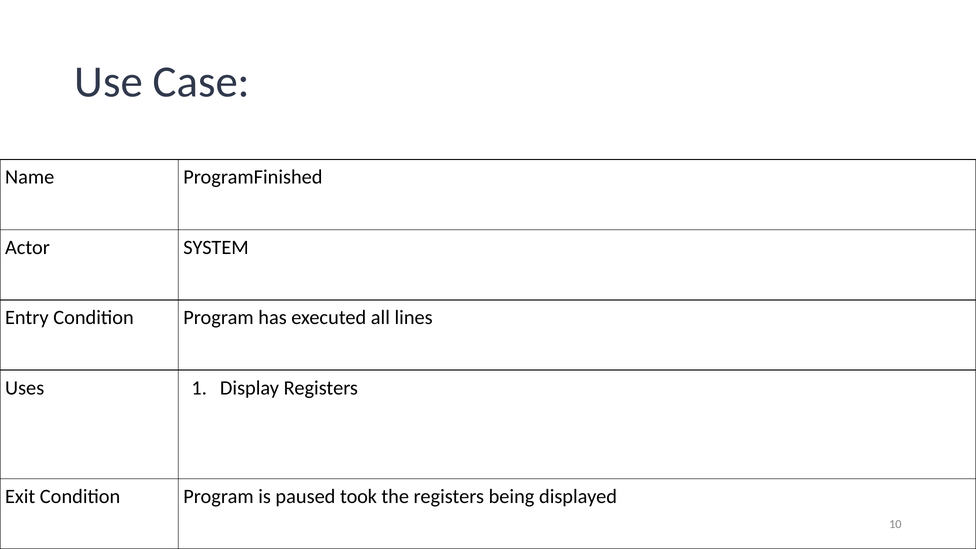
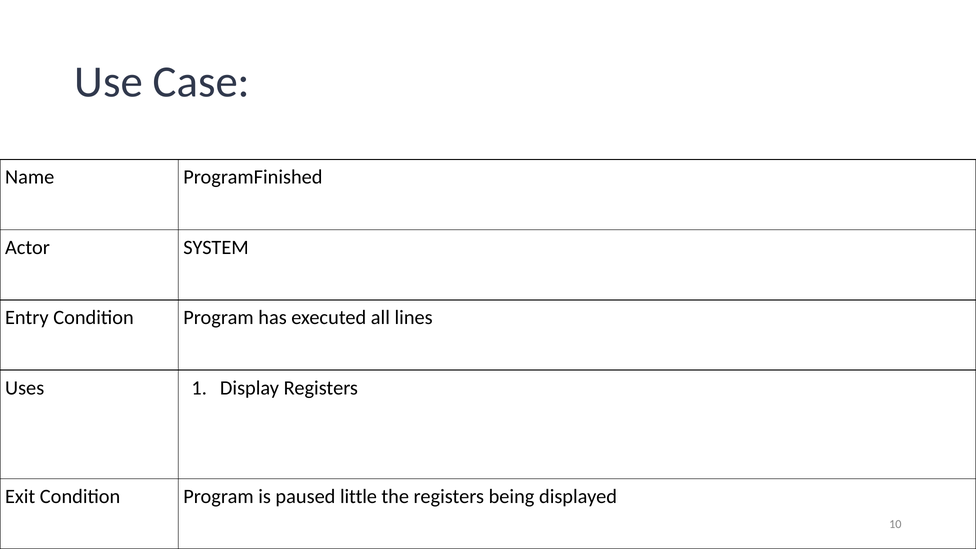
took: took -> little (359, 496)
